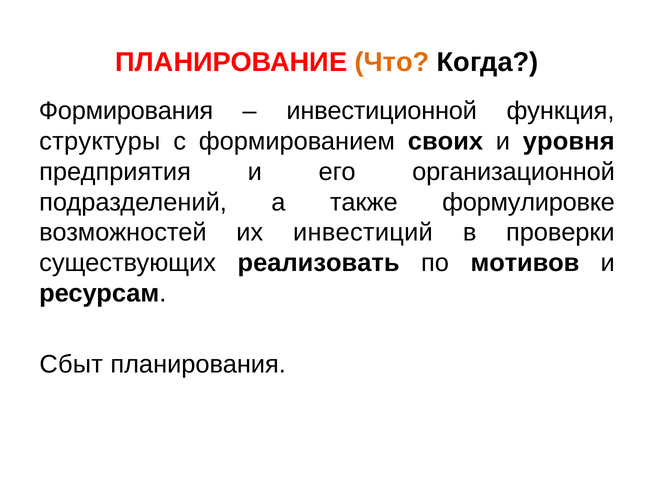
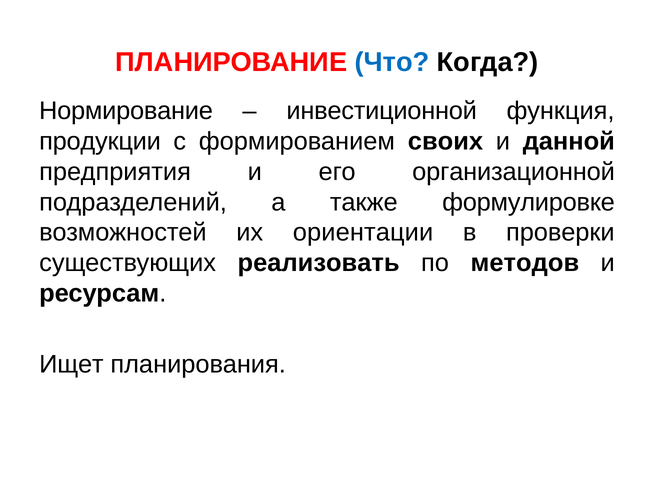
Что colour: orange -> blue (392, 62)
Формирования: Формирования -> Нормирование (126, 111)
структуры: структуры -> продукции (100, 141)
уровня: уровня -> данной (569, 141)
инвестиций: инвестиций -> ориентации (363, 233)
мотивов: мотивов -> методов (525, 263)
Сбыт: Сбыт -> Ищет (71, 365)
